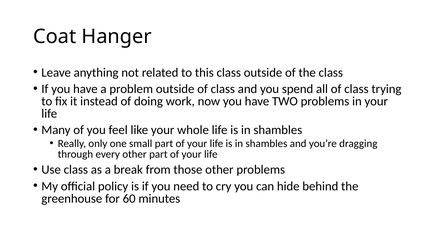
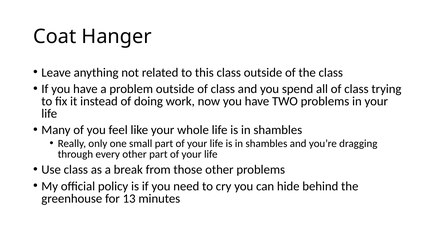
60: 60 -> 13 (129, 199)
